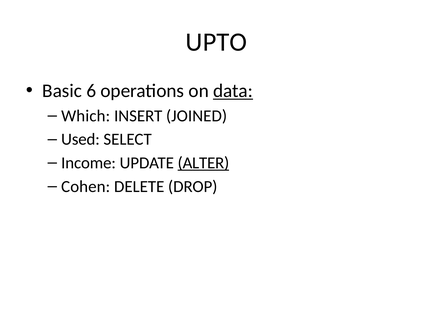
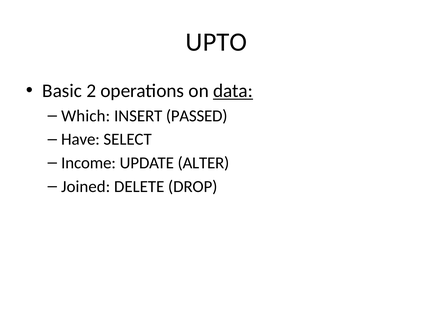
6: 6 -> 2 (91, 91)
JOINED: JOINED -> PASSED (197, 116)
Used: Used -> Have (80, 139)
ALTER underline: present -> none (203, 163)
Cohen: Cohen -> Joined (86, 186)
